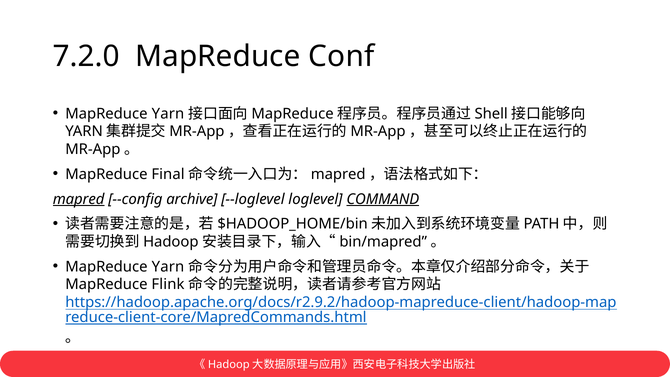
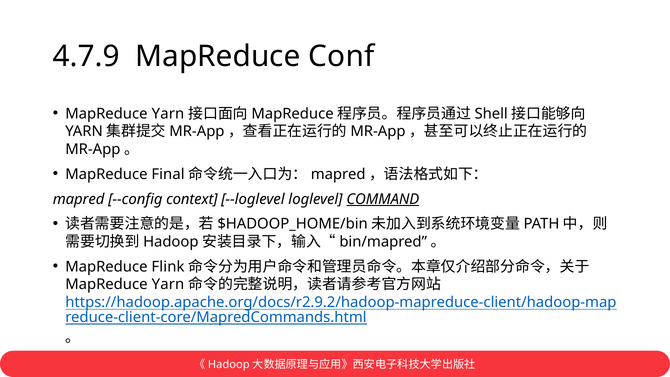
7.2.0: 7.2.0 -> 4.7.9 (86, 56)
mapred underline: present -> none (79, 199)
archive: archive -> context (192, 199)
Yarn: Yarn -> Flink (168, 267)
Flink: Flink -> Yarn (168, 284)
